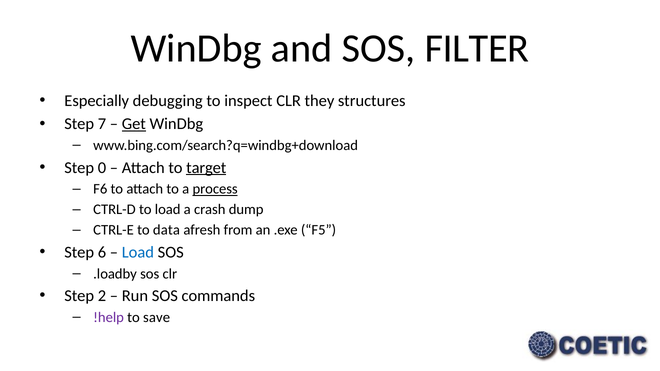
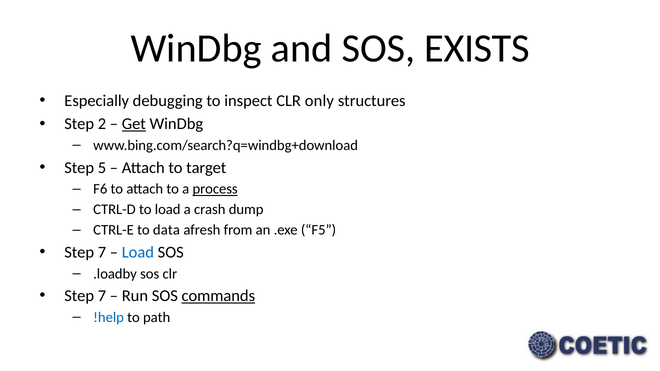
FILTER: FILTER -> EXISTS (477, 49)
they: they -> only (319, 101)
7: 7 -> 2 (102, 124)
0: 0 -> 5 (102, 168)
target underline: present -> none (206, 168)
6: 6 -> 7 (102, 252)
2: 2 -> 7 (102, 296)
commands underline: none -> present (218, 296)
!help colour: purple -> blue (109, 318)
save: save -> path (157, 318)
